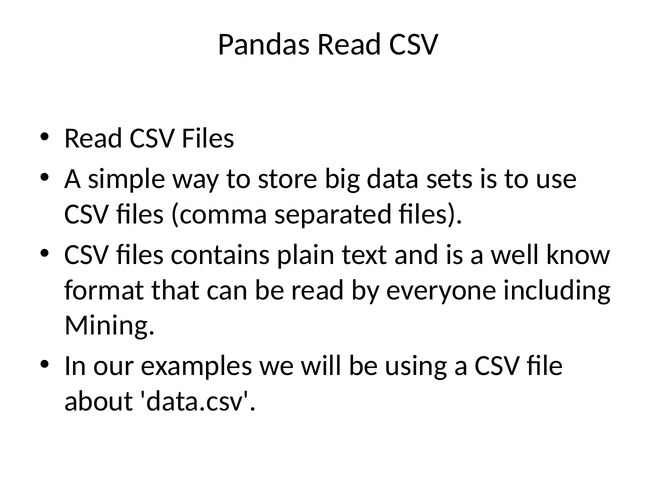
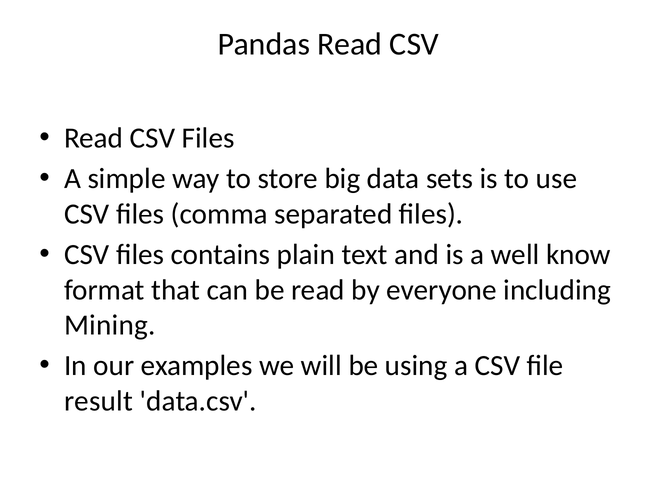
about: about -> result (99, 401)
